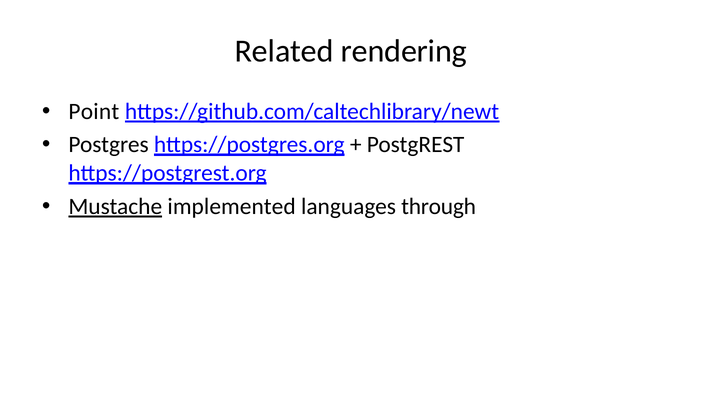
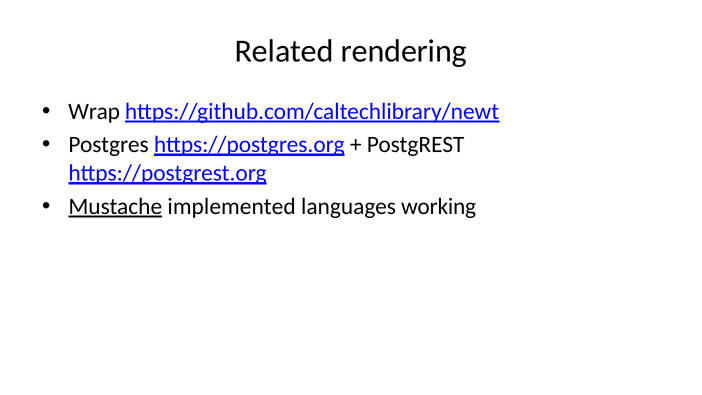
Point: Point -> Wrap (94, 111)
through: through -> working (439, 206)
